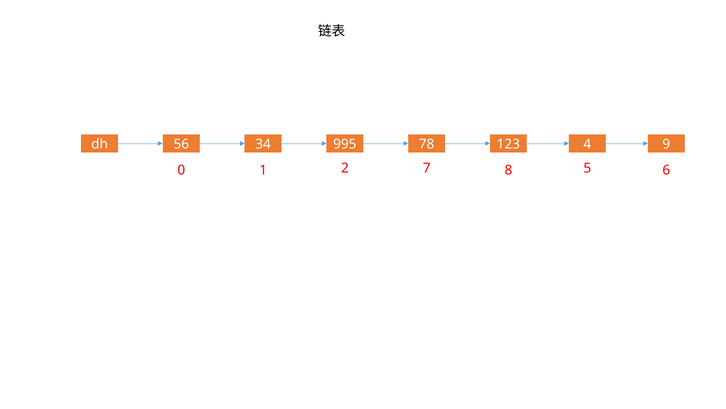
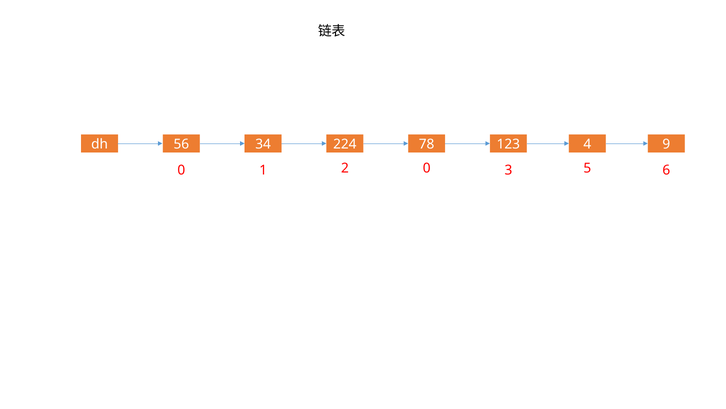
995: 995 -> 224 (345, 144)
2 7: 7 -> 0 (427, 168)
8: 8 -> 3 (508, 170)
